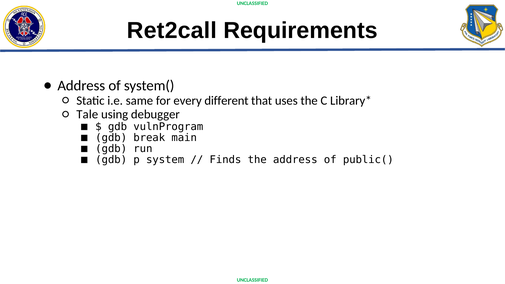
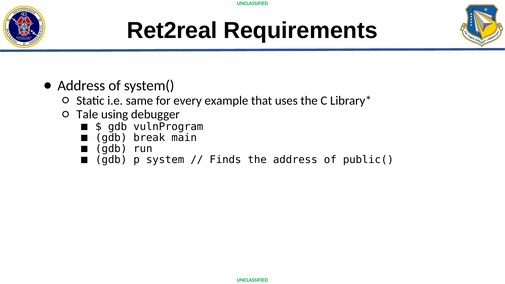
Ret2call: Ret2call -> Ret2real (172, 31)
different: different -> example (226, 101)
